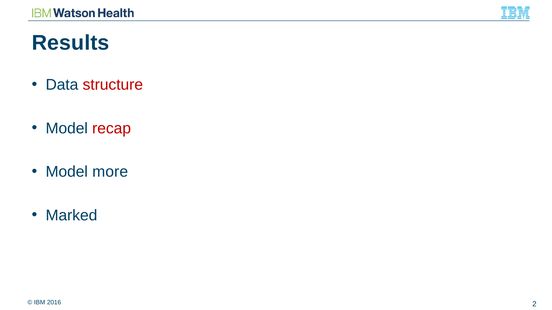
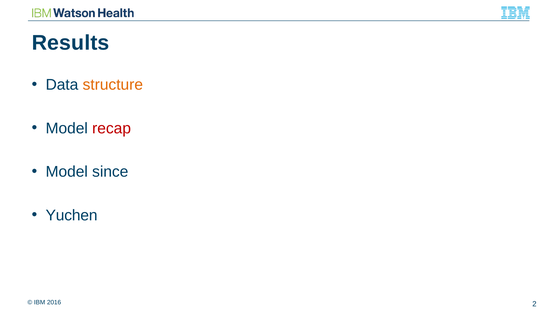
structure colour: red -> orange (113, 85)
more: more -> since (110, 172)
Marked: Marked -> Yuchen (72, 216)
